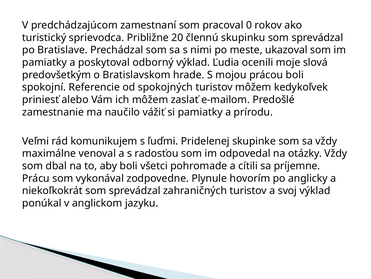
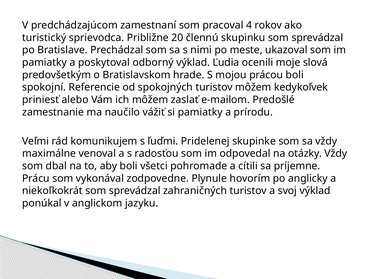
0: 0 -> 4 (249, 25)
